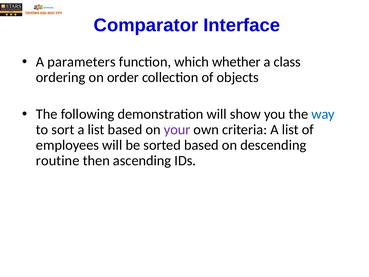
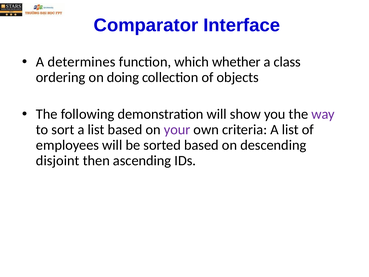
parameters: parameters -> determines (82, 62)
order: order -> doing (123, 77)
way colour: blue -> purple (323, 114)
routine: routine -> disjoint (58, 161)
